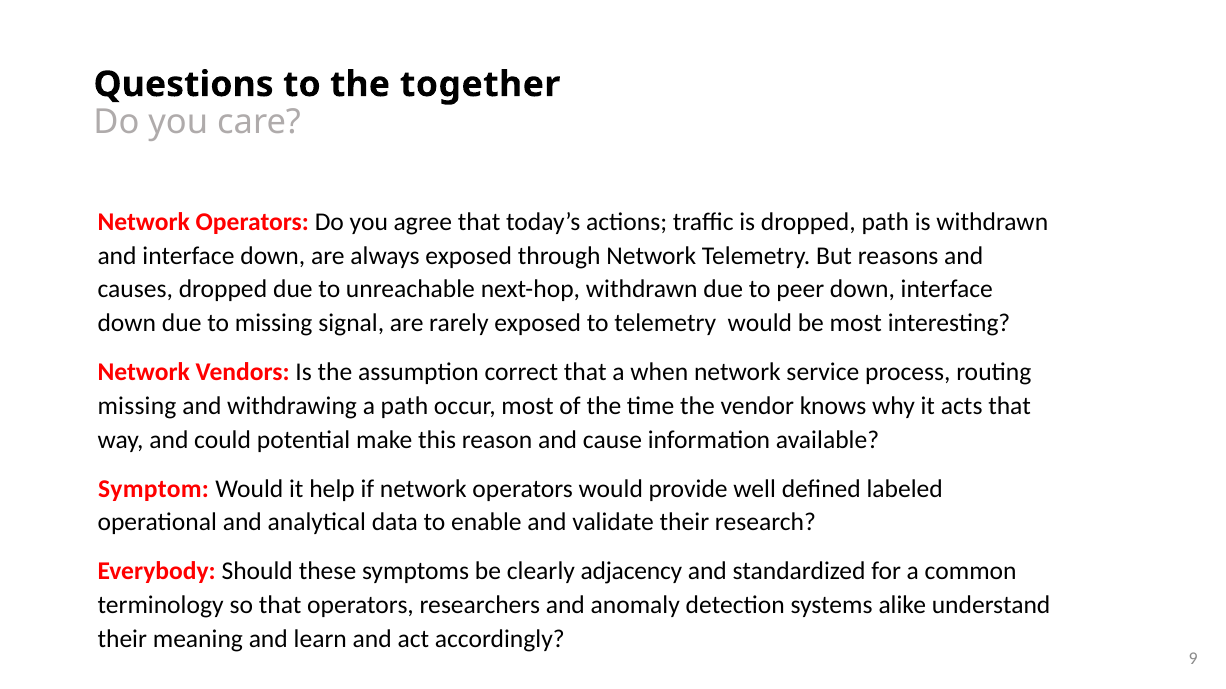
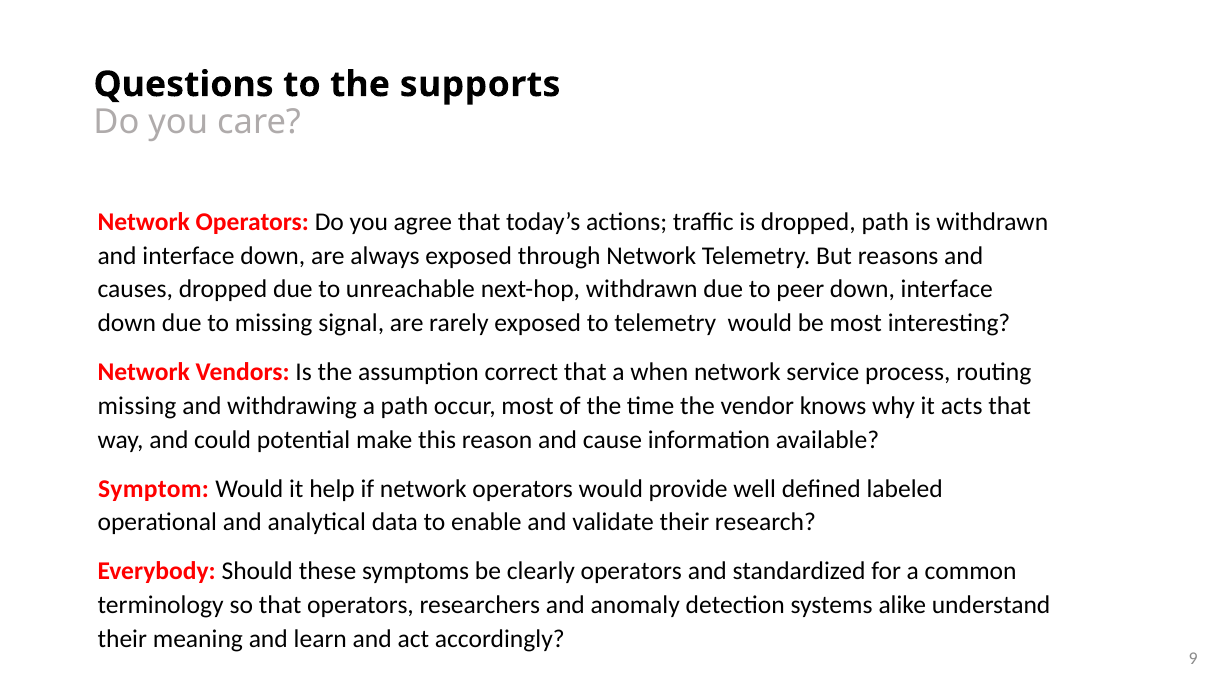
together: together -> supports (480, 84)
clearly adjacency: adjacency -> operators (631, 572)
